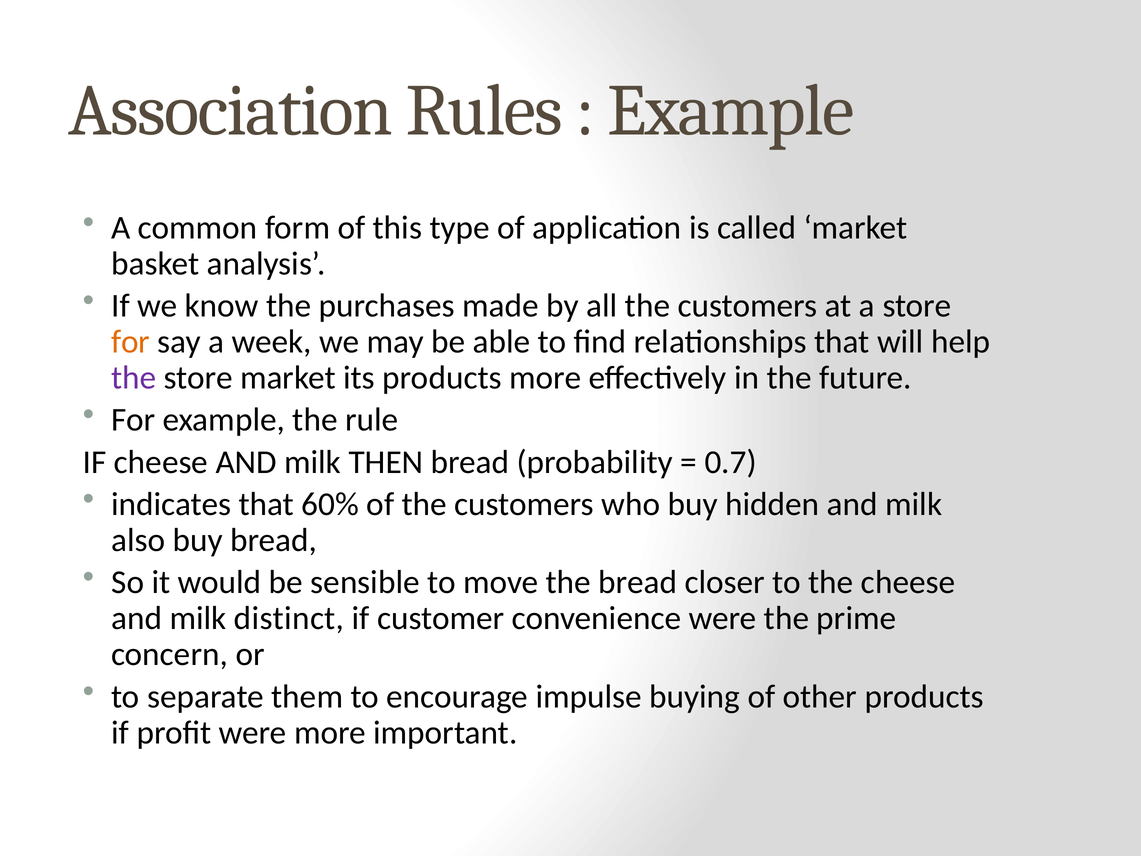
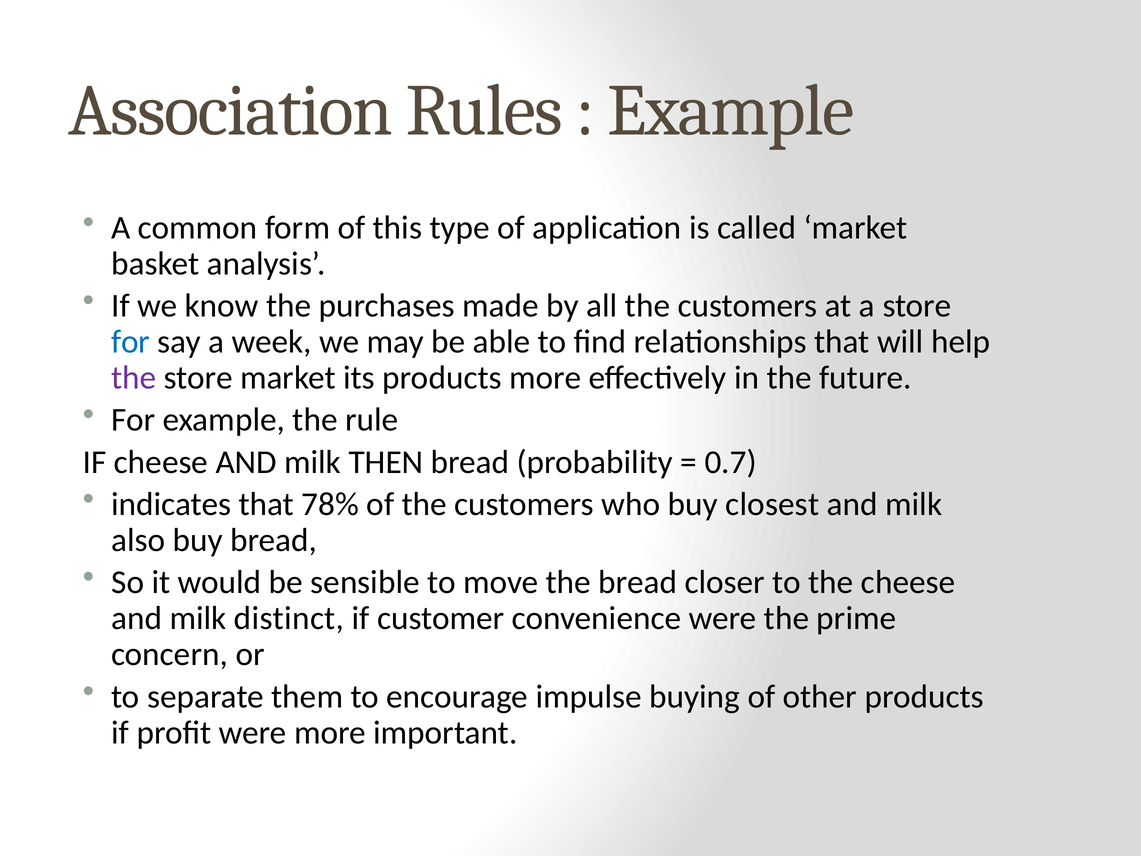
for colour: orange -> blue (131, 342)
60%: 60% -> 78% (330, 504)
hidden: hidden -> closest (772, 504)
